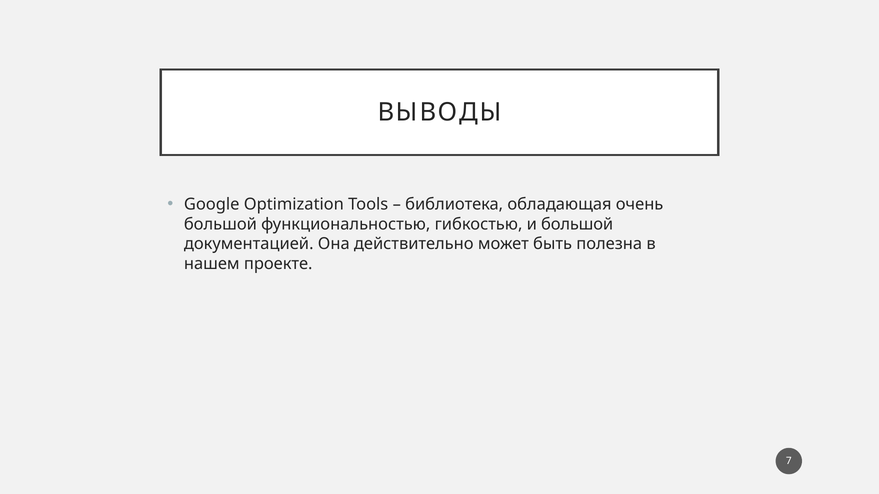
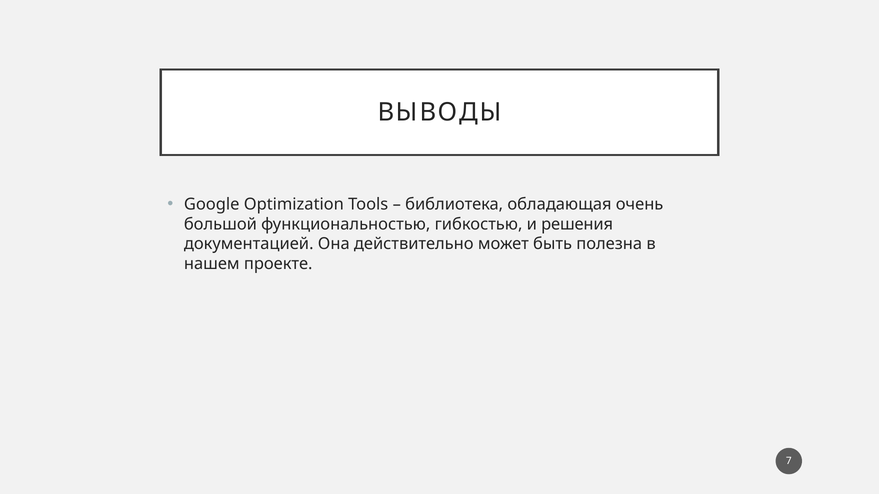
и большой: большой -> решения (577, 224)
